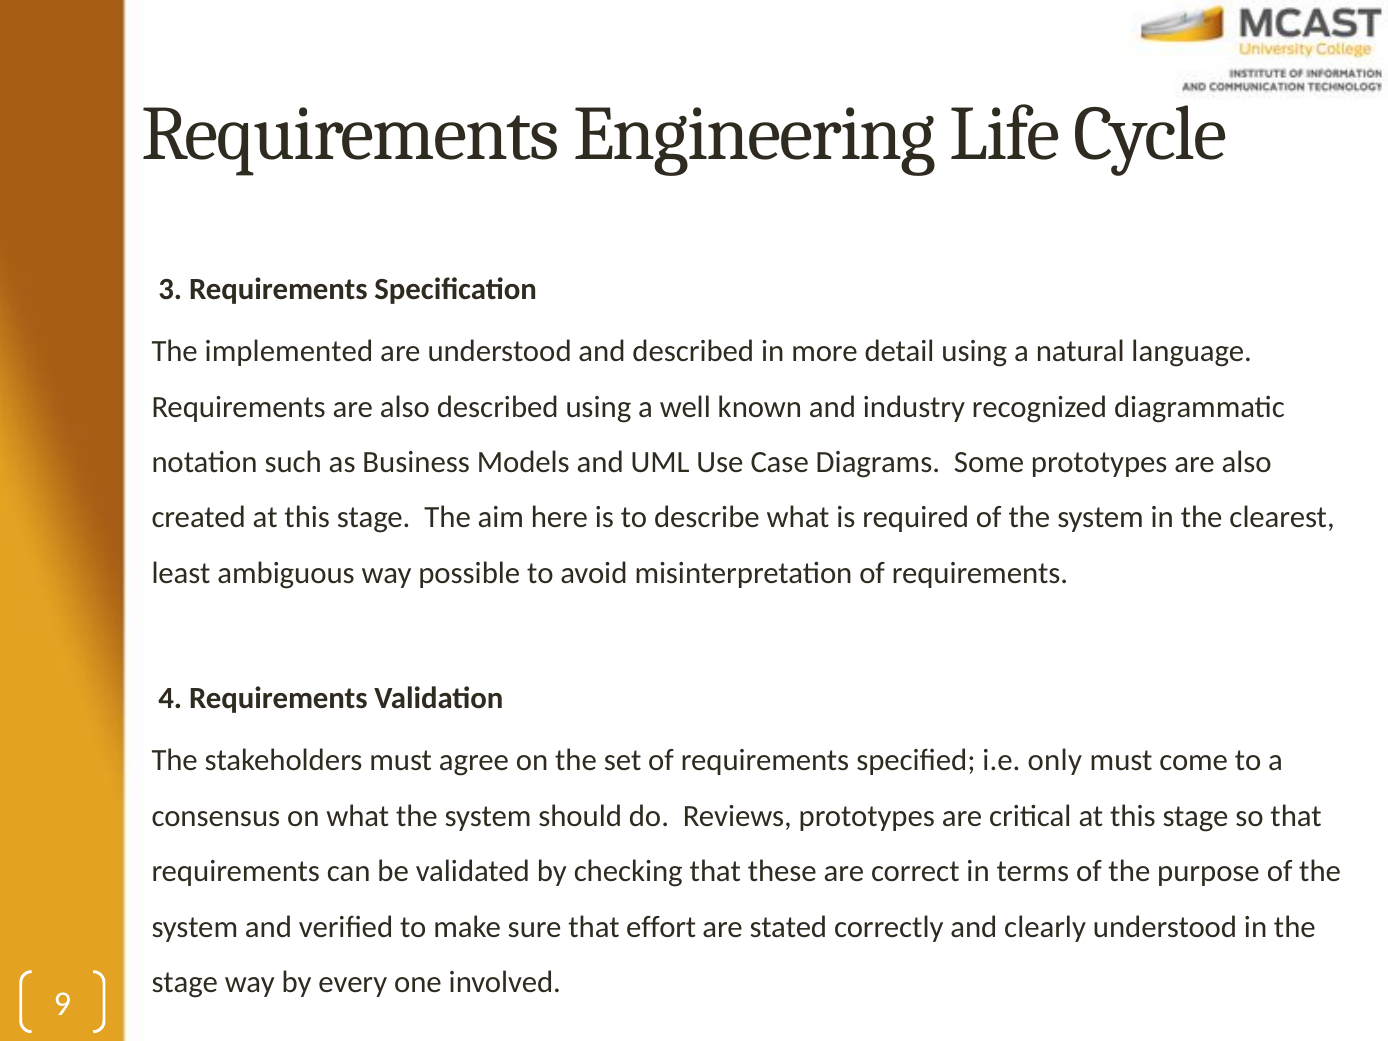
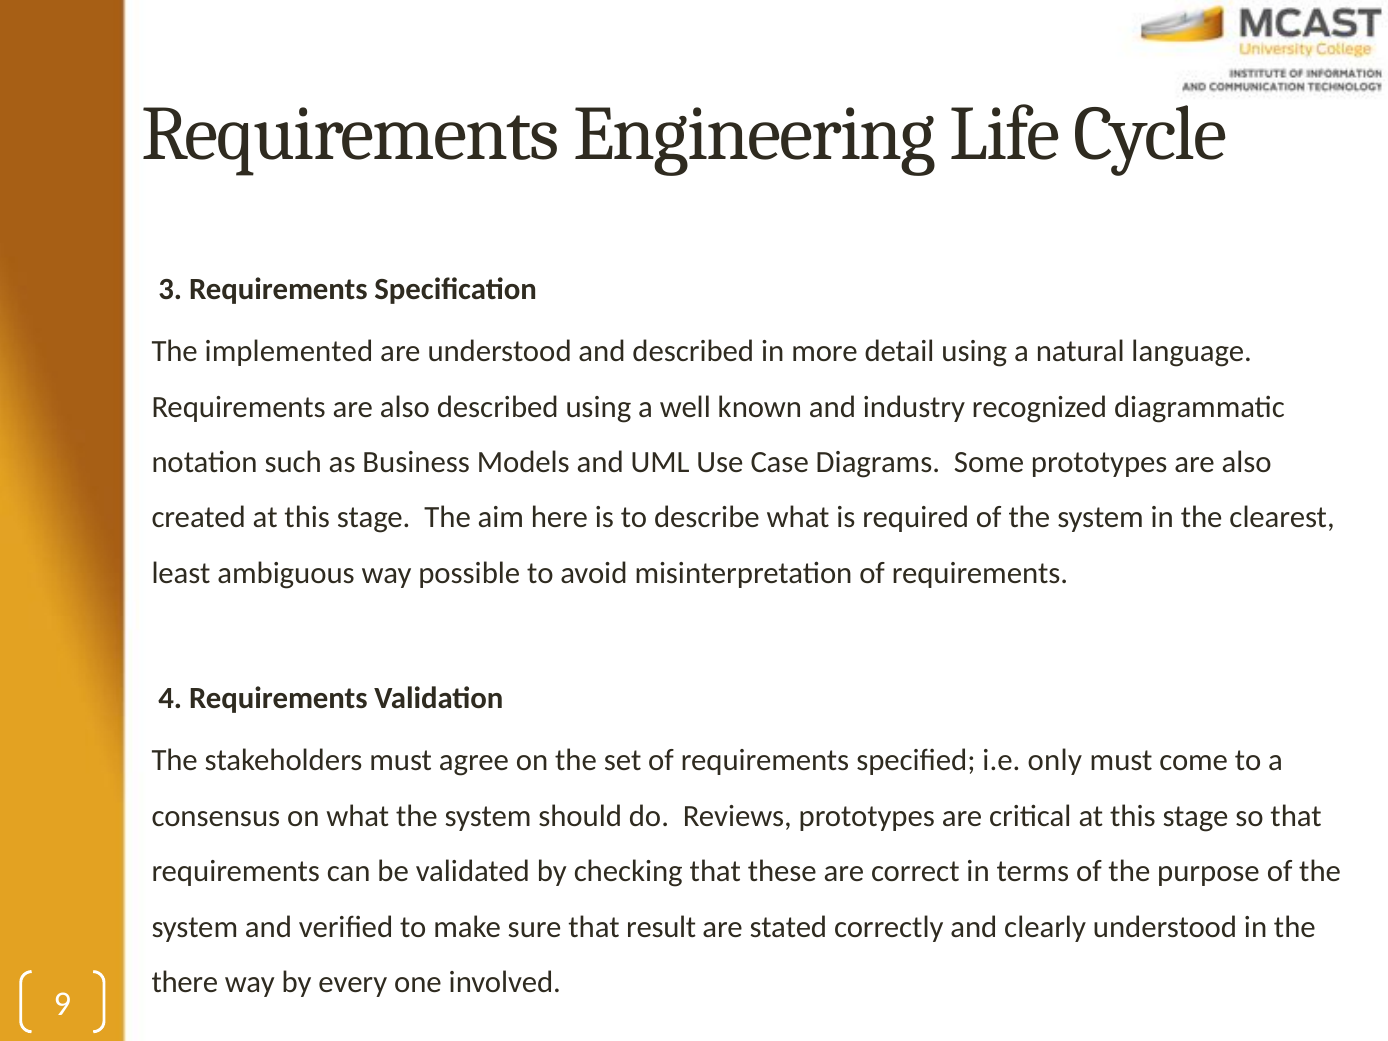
effort: effort -> result (661, 927)
stage: stage -> there (185, 982)
